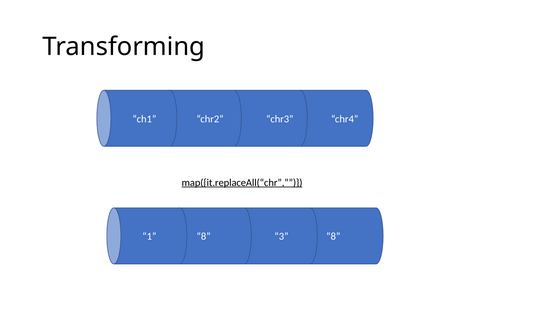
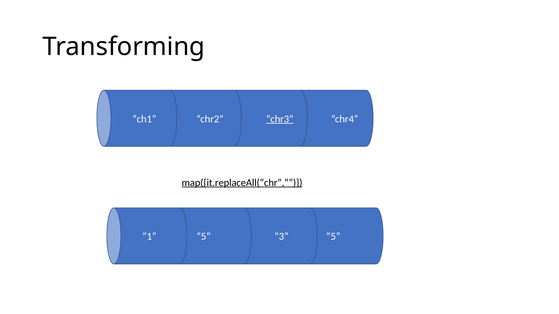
chr3 underline: none -> present (280, 119)
1 8: 8 -> 5 (204, 237)
3 8: 8 -> 5 (333, 237)
